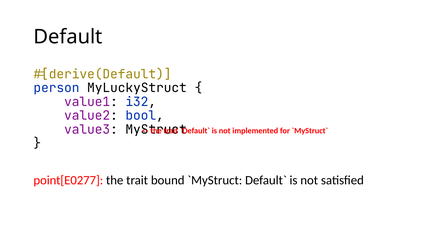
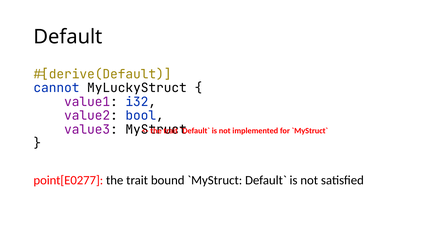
person: person -> cannot (56, 88)
